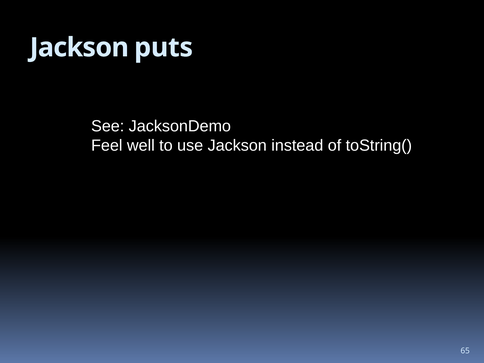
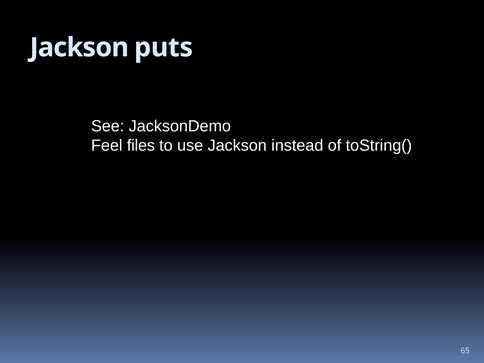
well: well -> files (141, 145)
